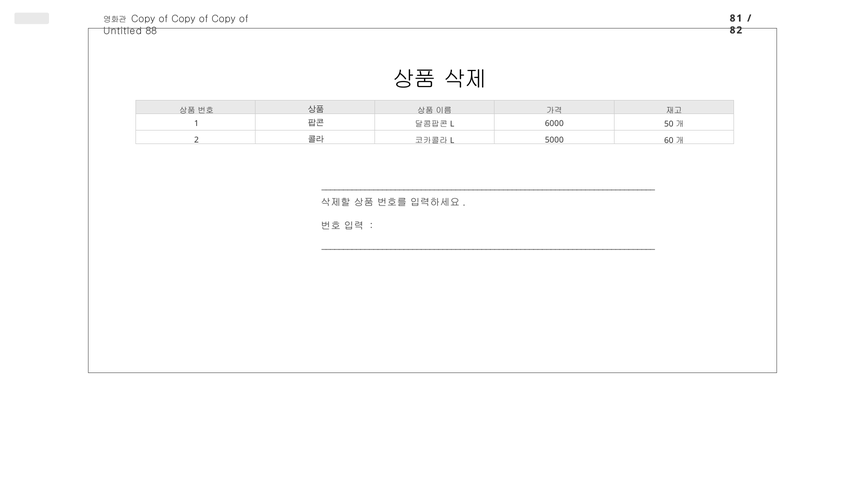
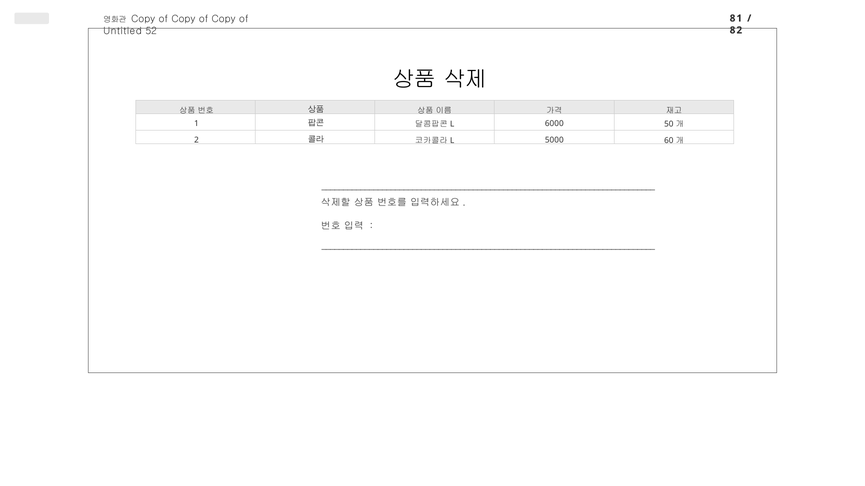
88: 88 -> 52 (151, 31)
